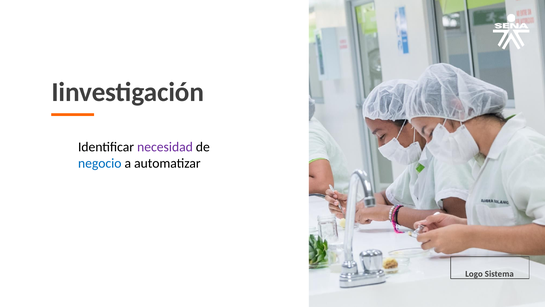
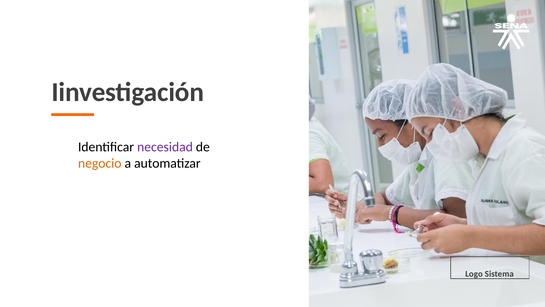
negocio colour: blue -> orange (100, 163)
